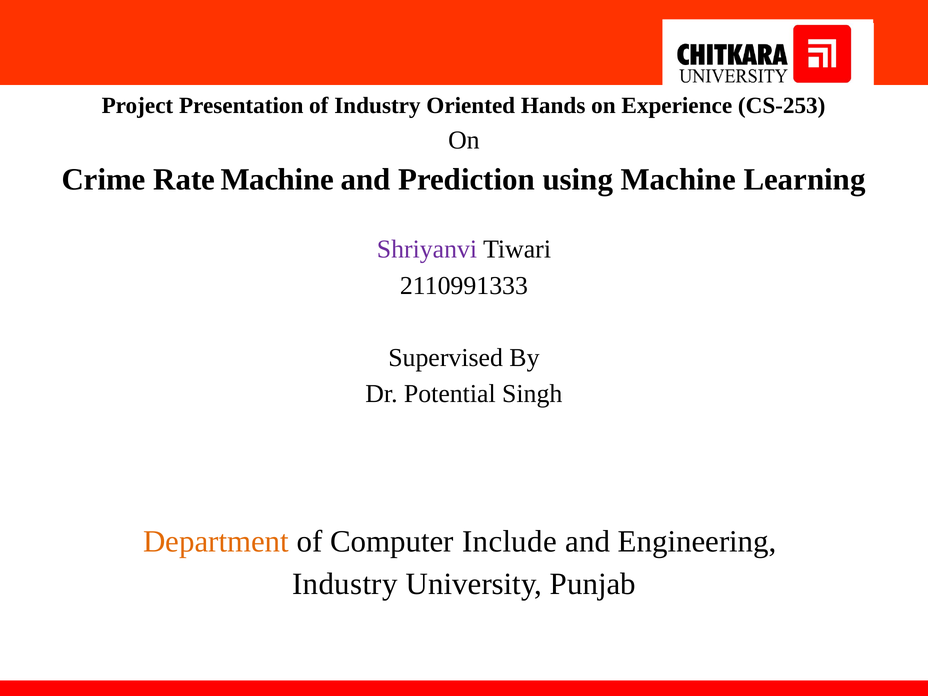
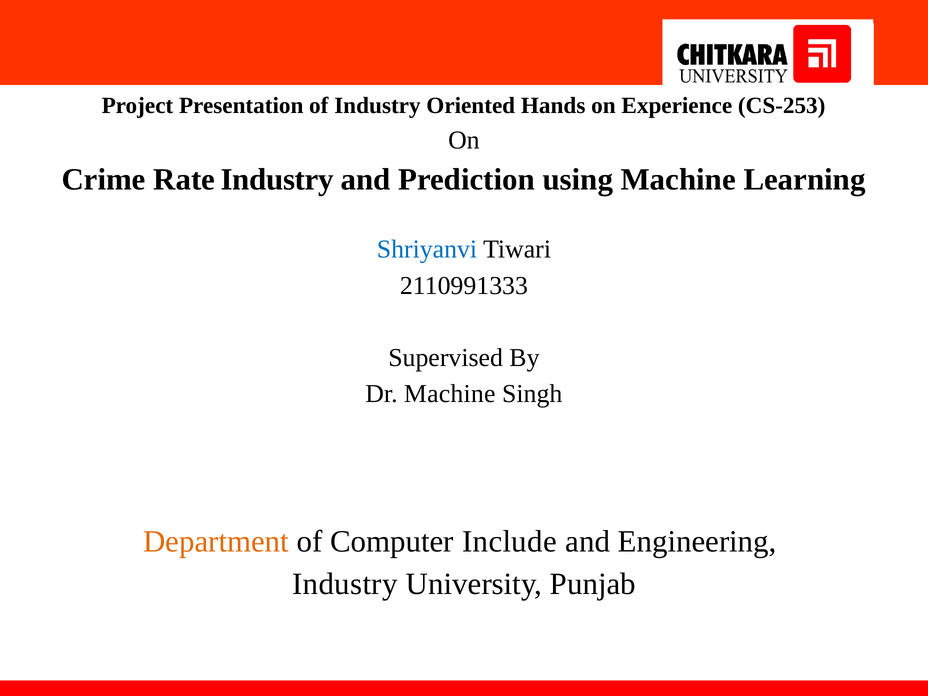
Rate Machine: Machine -> Industry (277, 180)
Shriyanvi colour: purple -> blue (427, 249)
Dr Potential: Potential -> Machine (450, 394)
